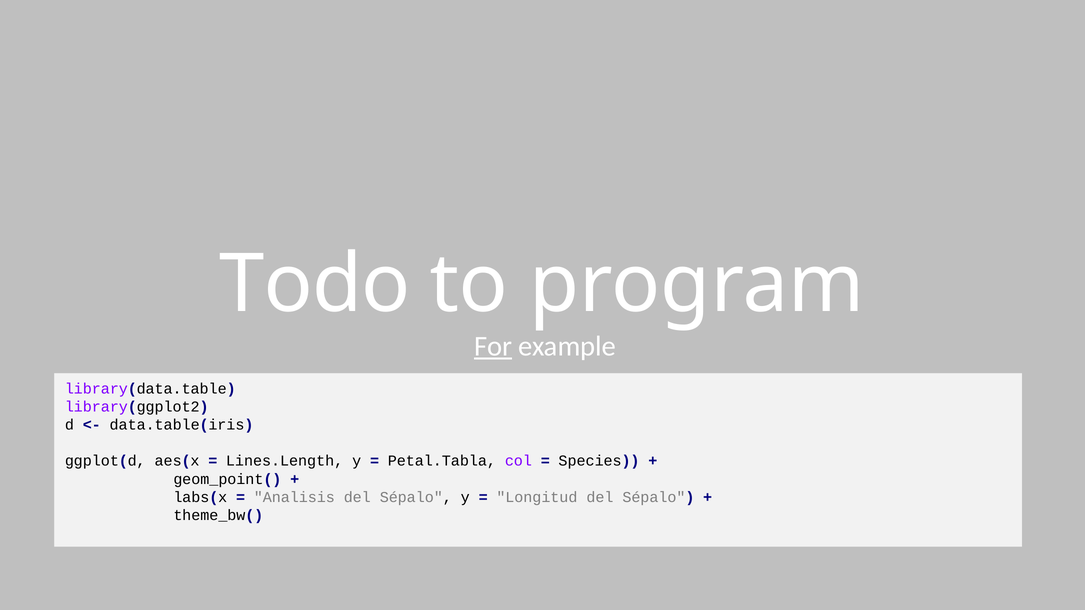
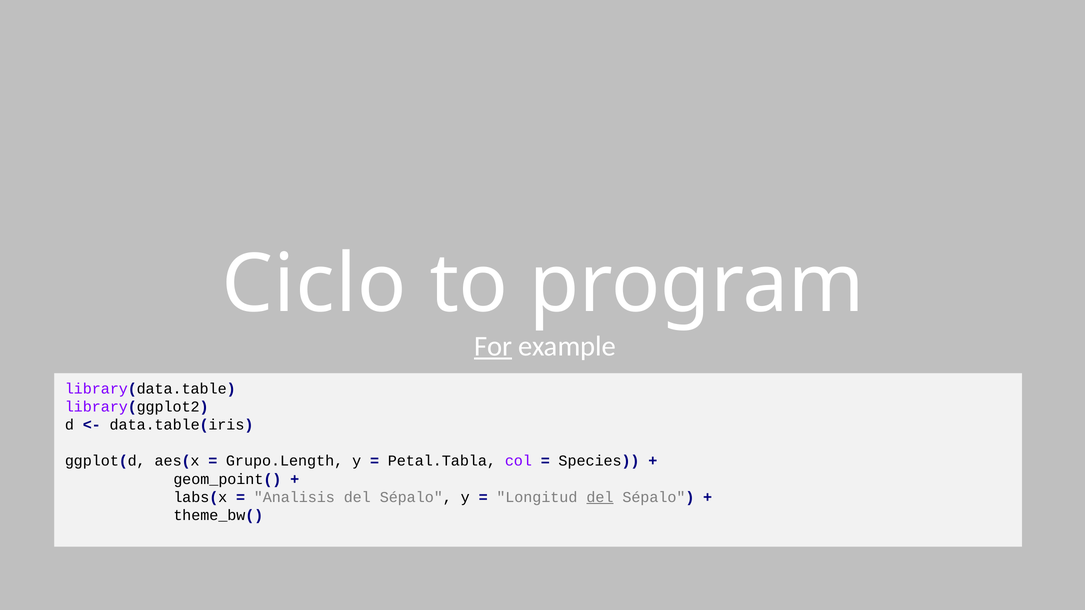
Todo: Todo -> Ciclo (314, 285)
Lines.Length: Lines.Length -> Grupo.Length (285, 461)
del underline: none -> present (600, 497)
